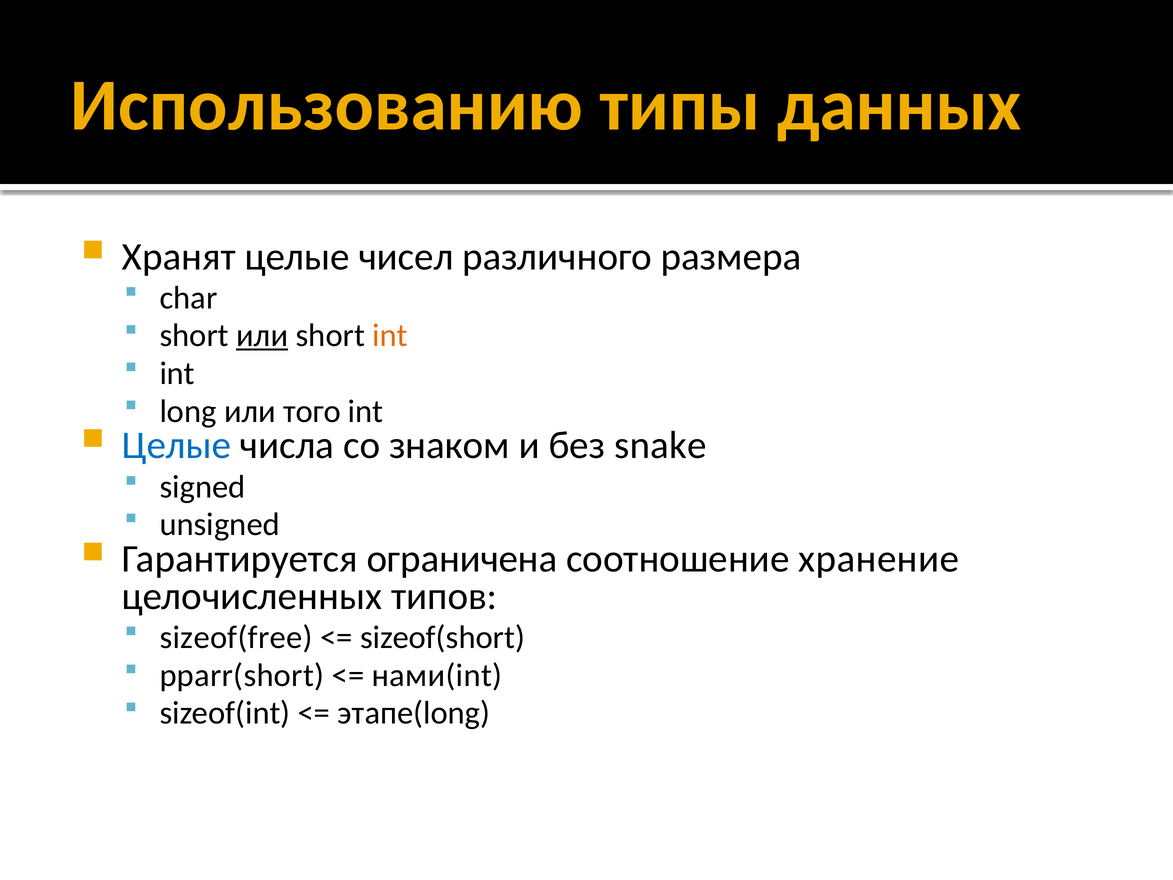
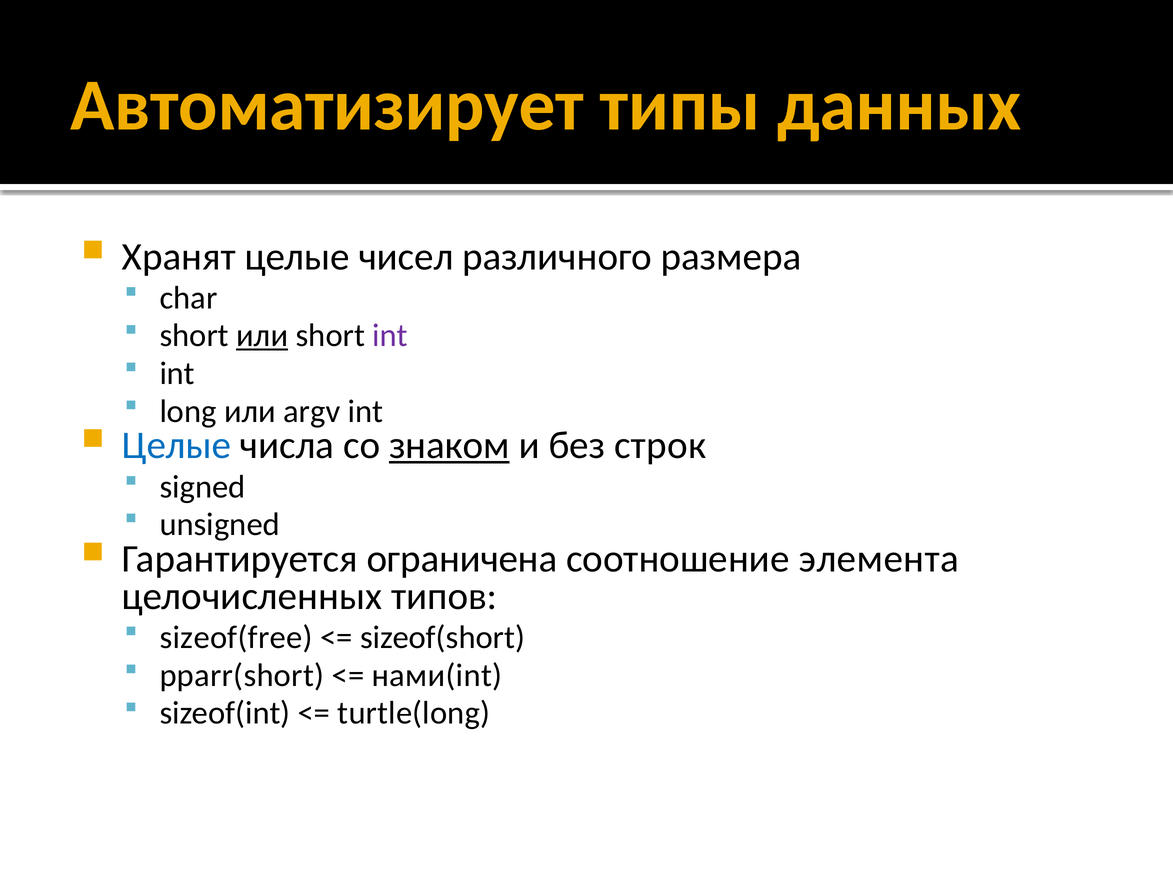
Использованию: Использованию -> Автоматизирует (327, 105)
int colour: orange -> purple (390, 336)
того: того -> argv (312, 411)
знаком underline: none -> present (449, 445)
snake: snake -> строк (660, 445)
хранение: хранение -> элемента (879, 559)
этапе(long: этапе(long -> turtle(long (414, 713)
